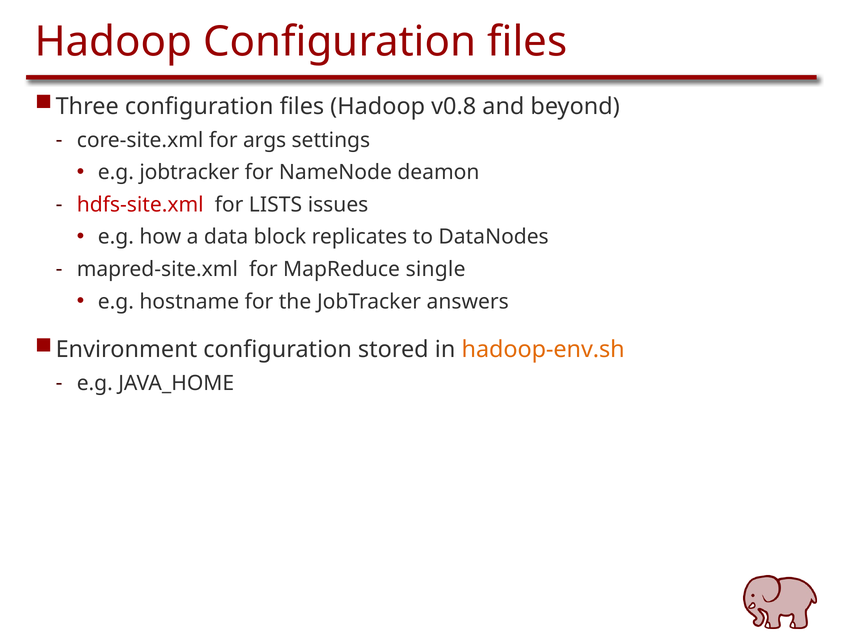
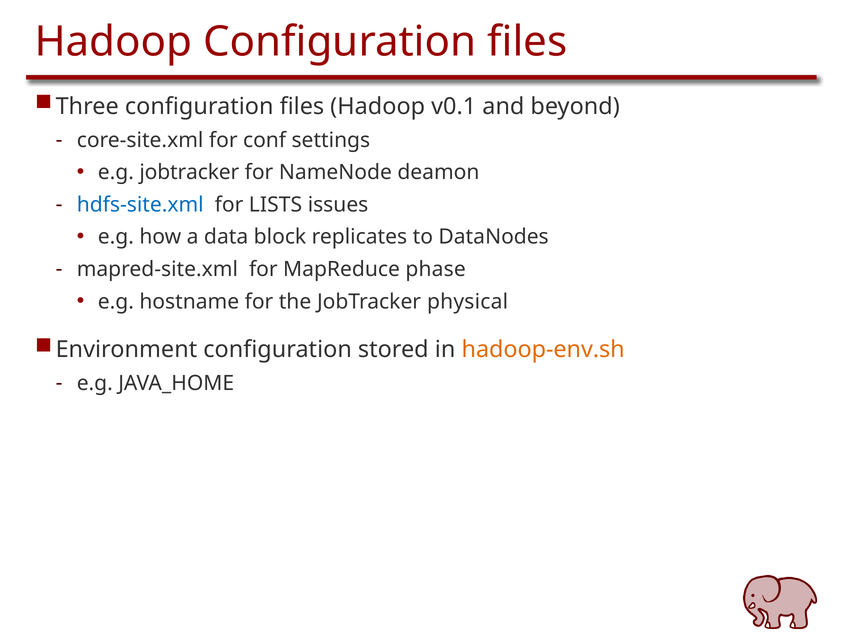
v0.8: v0.8 -> v0.1 (454, 107)
args: args -> conf (265, 140)
hdfs-site.xml colour: red -> blue (140, 205)
single: single -> phase (436, 269)
answers: answers -> physical (468, 302)
